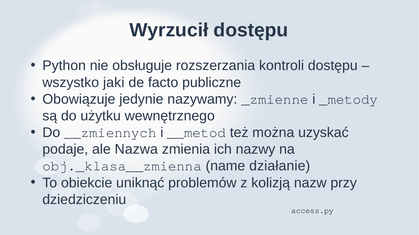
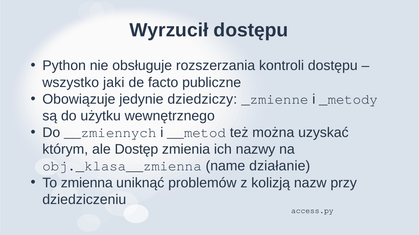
nazywamy: nazywamy -> dziedziczy (202, 99)
podaje: podaje -> którym (65, 150)
Nazwa: Nazwa -> Dostęp (136, 150)
obiekcie: obiekcie -> zmienna (87, 183)
